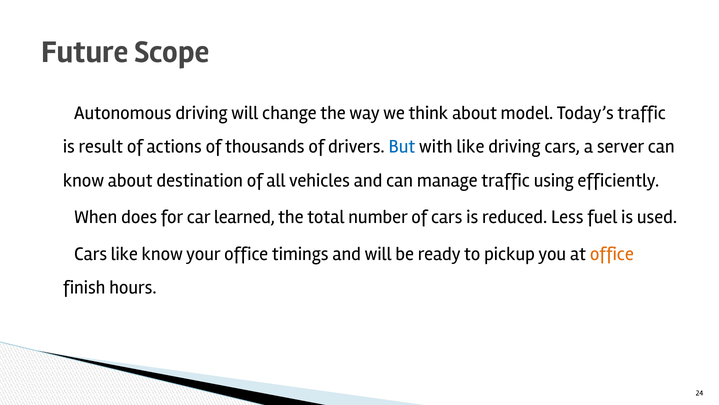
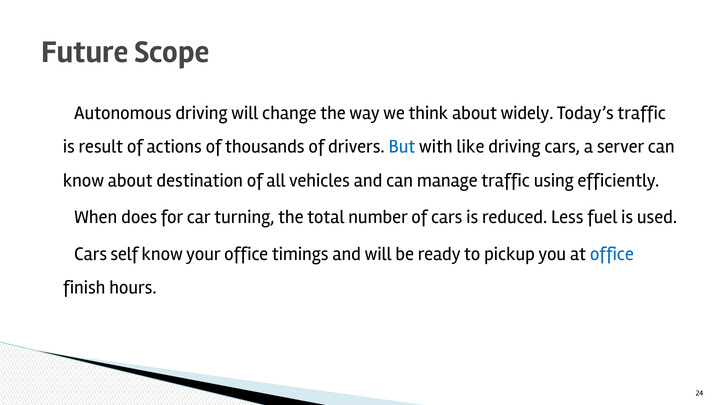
model: model -> widely (527, 113)
learned: learned -> turning (244, 217)
like: like -> self (124, 254)
office colour: orange -> blue (612, 254)
